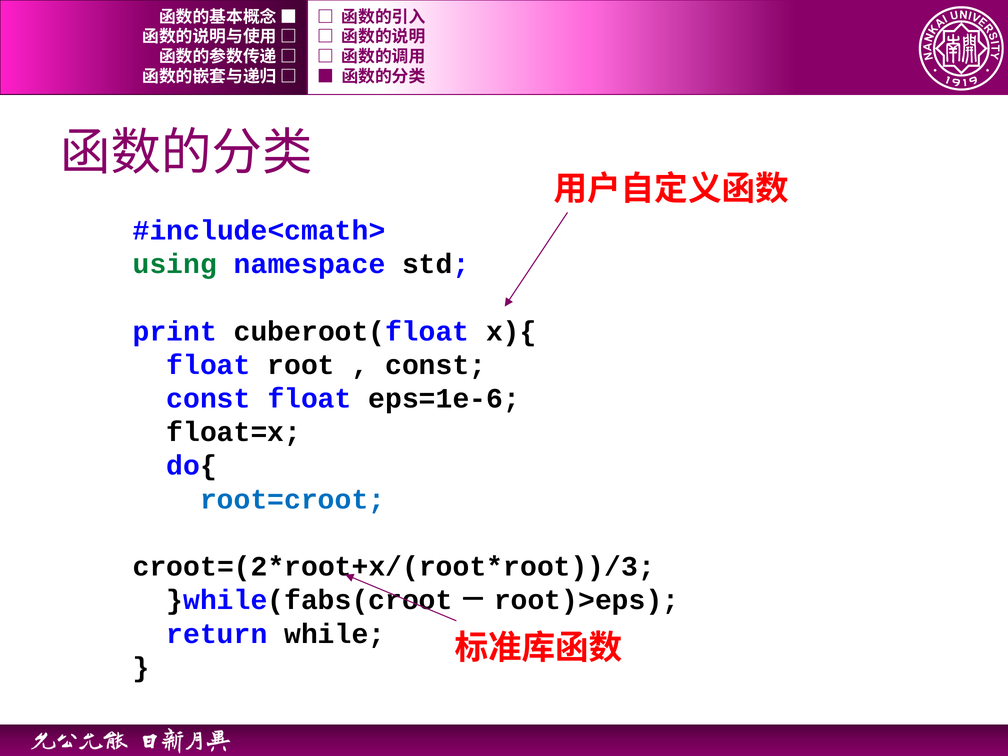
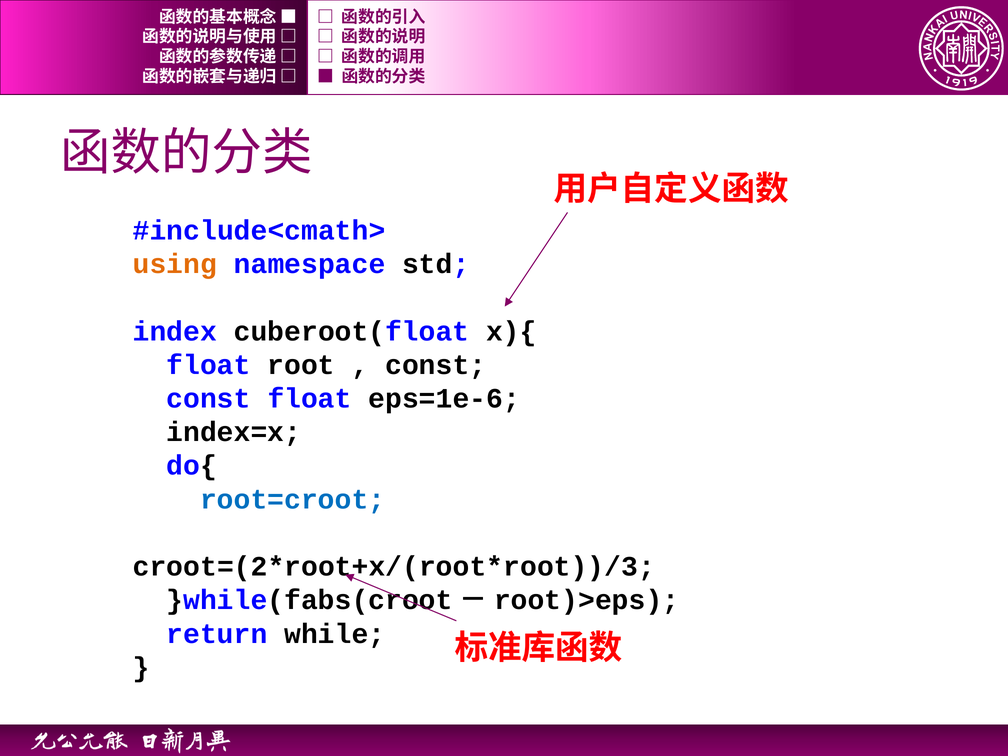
using colour: green -> orange (175, 264)
print: print -> index (175, 331)
float=x: float=x -> index=x (234, 432)
